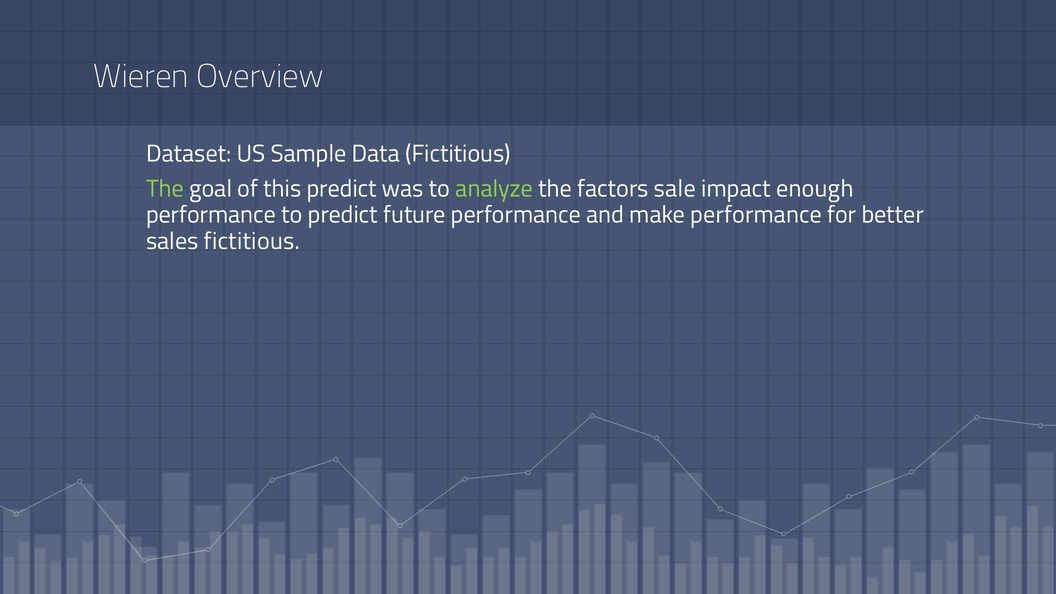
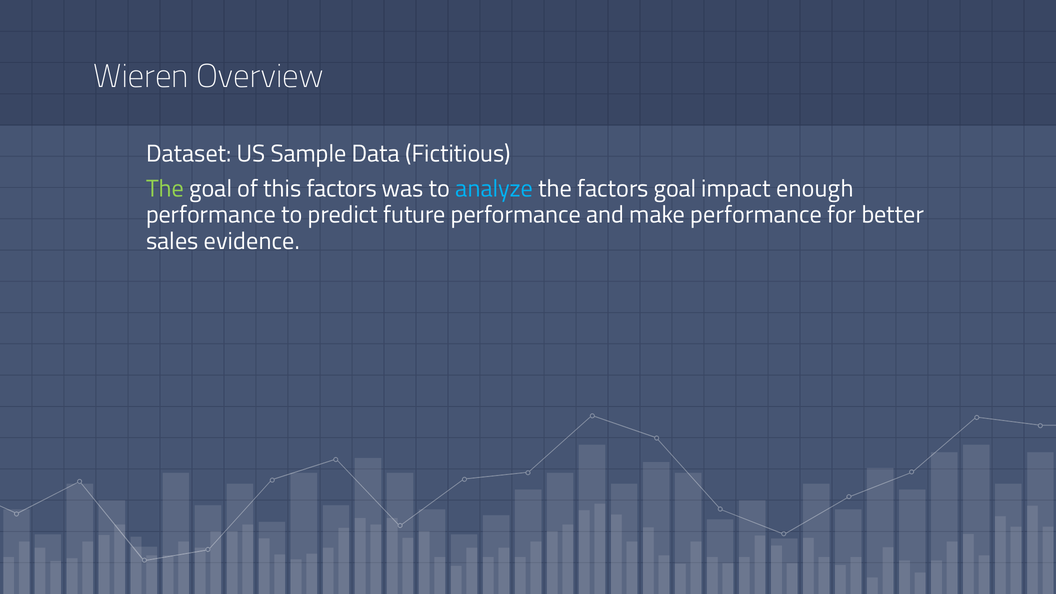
this predict: predict -> factors (342, 189)
analyze colour: light green -> light blue (494, 189)
factors sale: sale -> goal (675, 189)
sales fictitious: fictitious -> evidence (252, 241)
